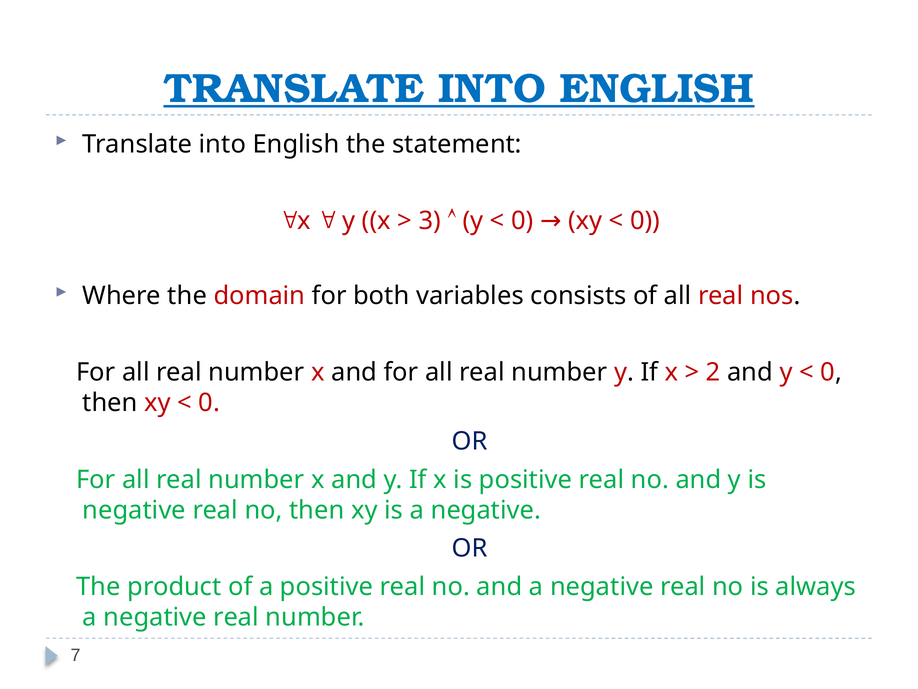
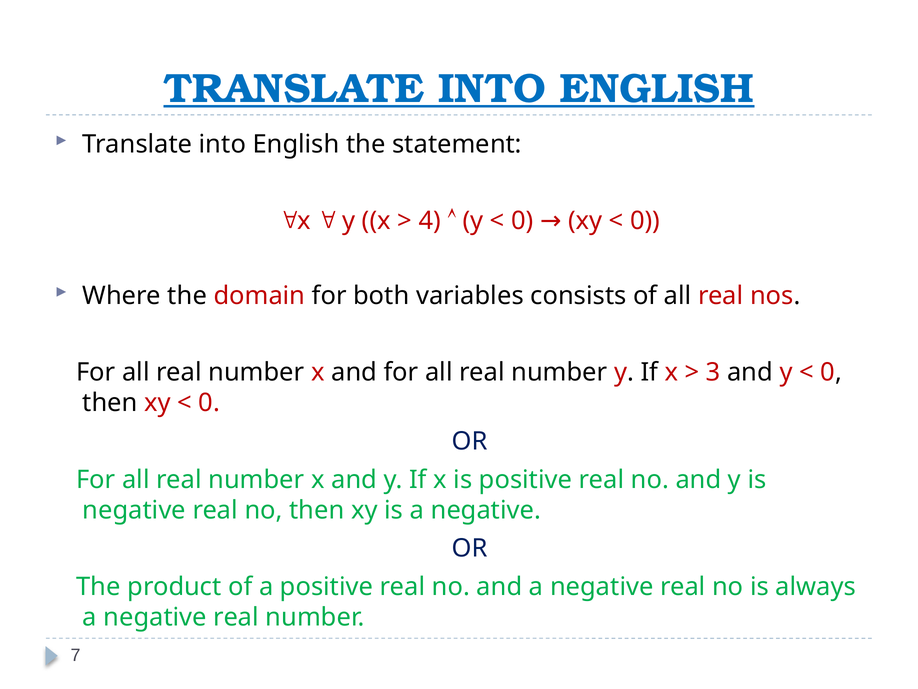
3: 3 -> 4 (430, 221)
2: 2 -> 3 (713, 372)
